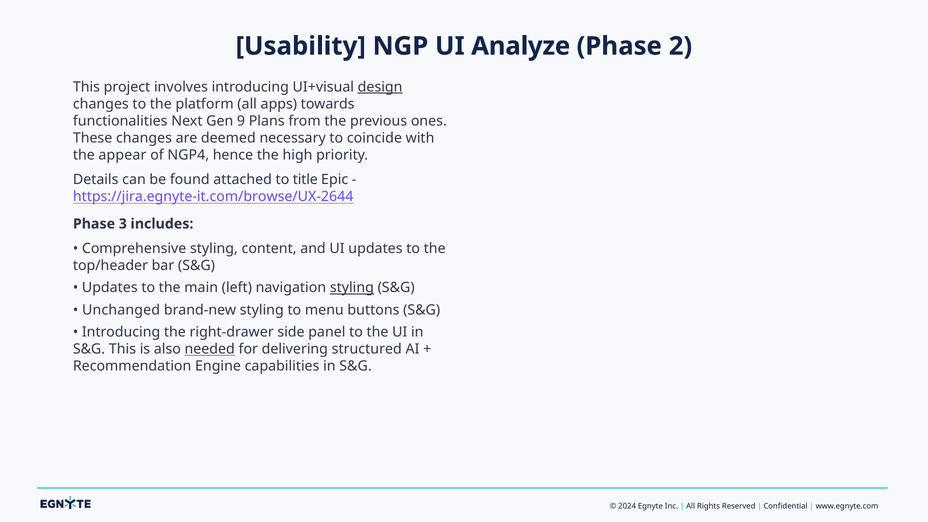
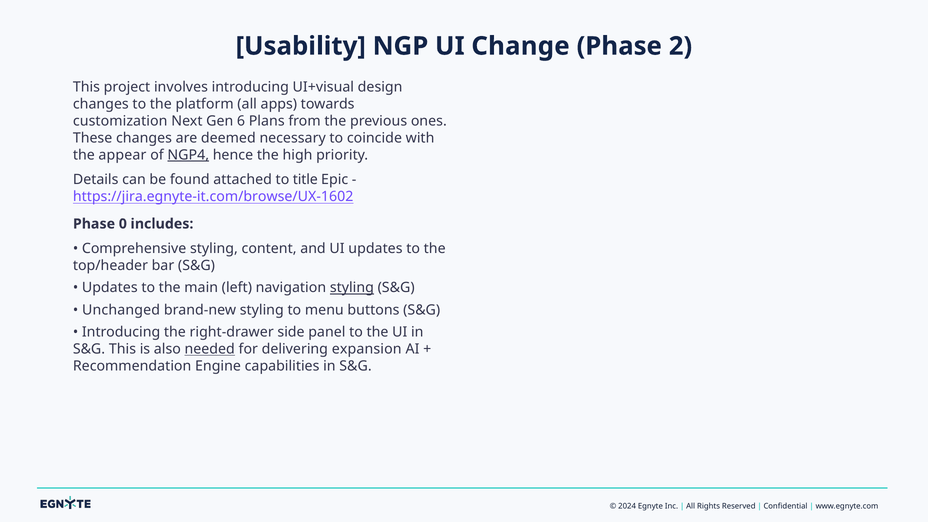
Analyze: Analyze -> Change (520, 46)
design underline: present -> none (380, 87)
functionalities: functionalities -> customization (120, 121)
9: 9 -> 6 (241, 121)
NGP4 underline: none -> present (188, 155)
https://jira.egnyte-it.com/browse/UX-2644: https://jira.egnyte-it.com/browse/UX-2644 -> https://jira.egnyte-it.com/browse/UX-1602 (213, 197)
3: 3 -> 0 (123, 224)
structured: structured -> expansion (367, 349)
